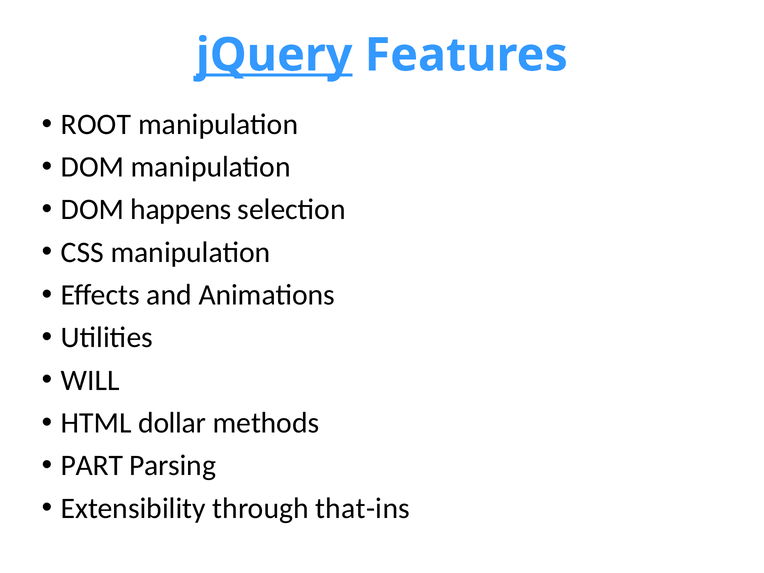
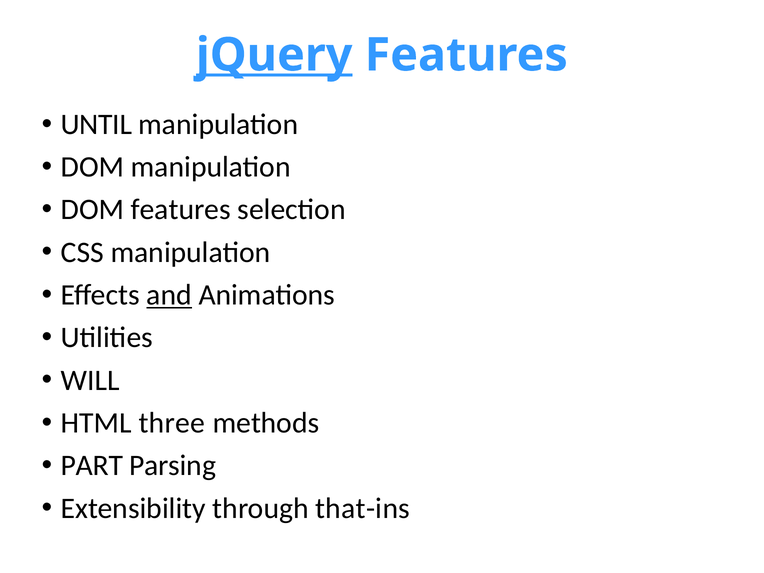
ROOT: ROOT -> UNTIL (96, 124)
DOM happens: happens -> features (181, 210)
and underline: none -> present (169, 295)
dollar: dollar -> three (172, 423)
